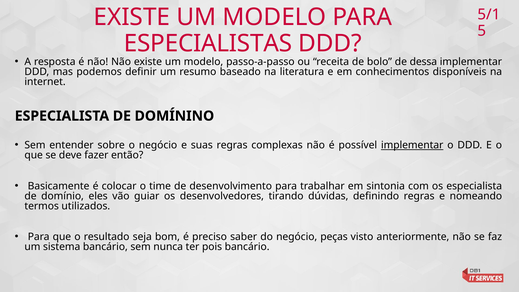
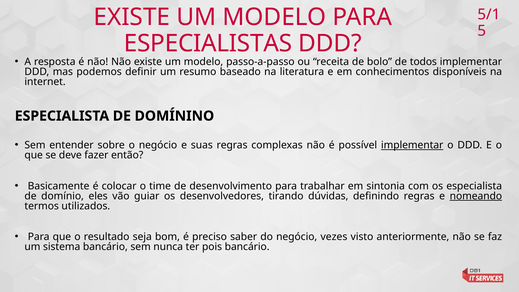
dessa: dessa -> todos (423, 62)
nomeando underline: none -> present (476, 196)
peças: peças -> vezes (334, 237)
